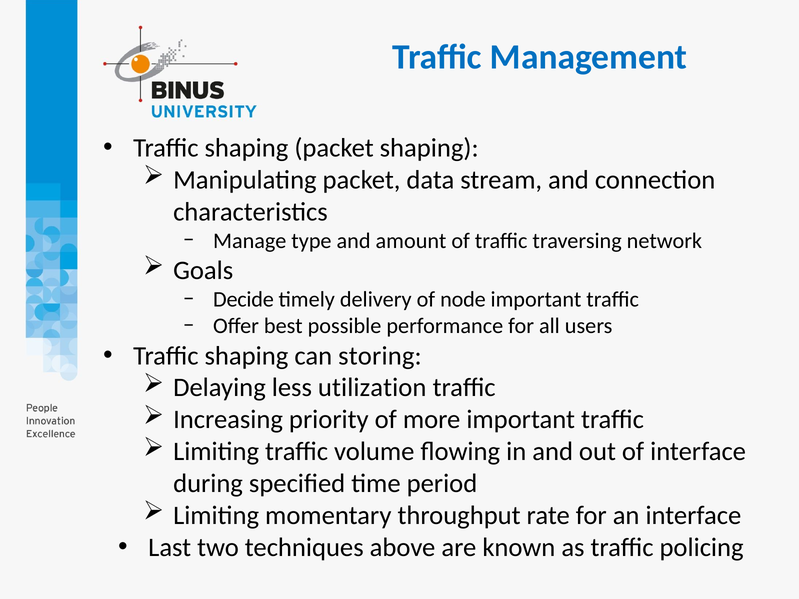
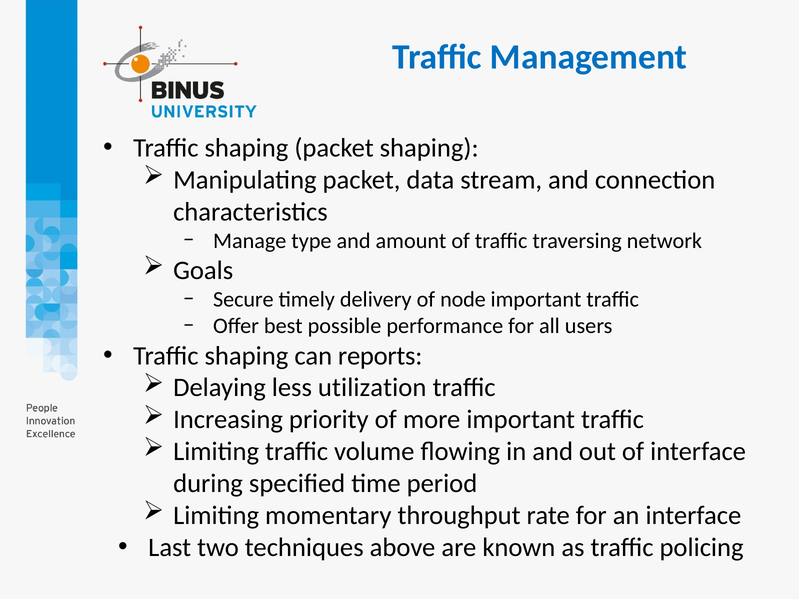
Decide: Decide -> Secure (243, 300)
storing: storing -> reports (380, 356)
